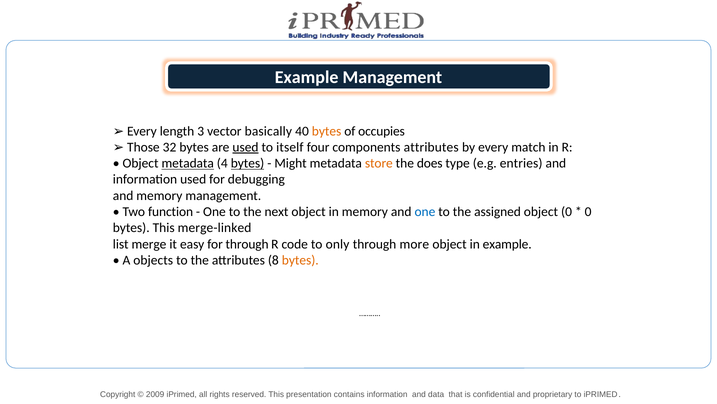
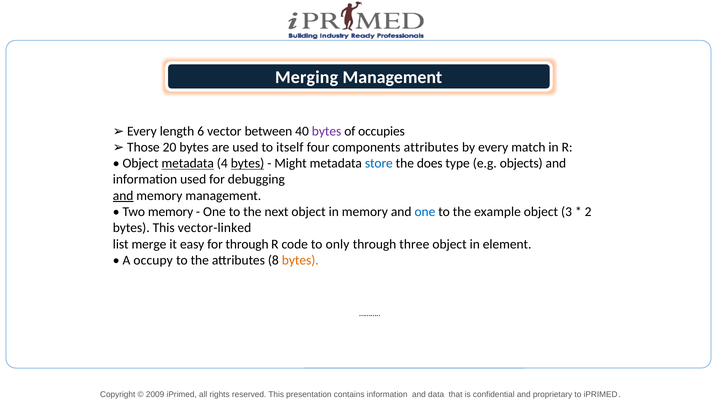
Example: Example -> Merging (307, 77)
3: 3 -> 6 (201, 131)
basically: basically -> between (268, 131)
bytes colour: orange -> purple (327, 131)
32: 32 -> 20 (170, 147)
used underline: present -> none (245, 147)
store colour: orange -> blue (379, 163)
entries: entries -> objects (521, 163)
and underline: none -> present (123, 195)
Two function: function -> memory (171, 212)
assigned: assigned -> example (497, 212)
object 0: 0 -> 3 (567, 212)
0: 0 -> 2 (588, 212)
merge-linked: merge-linked -> vector-linked (215, 228)
more: more -> three (414, 244)
in example: example -> element (507, 244)
objects: objects -> occupy (153, 260)
